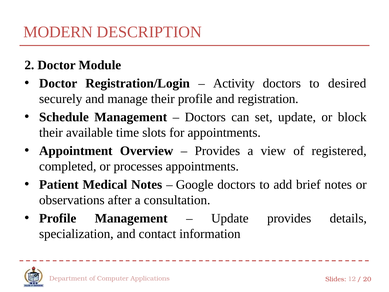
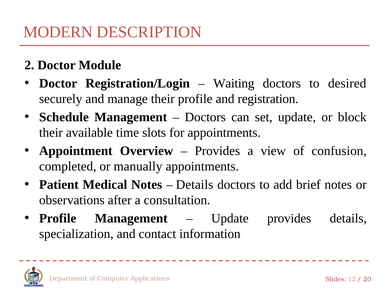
Activity: Activity -> Waiting (234, 83)
registered: registered -> confusion (339, 151)
processes: processes -> manually (138, 166)
Google: Google -> Details (195, 184)
